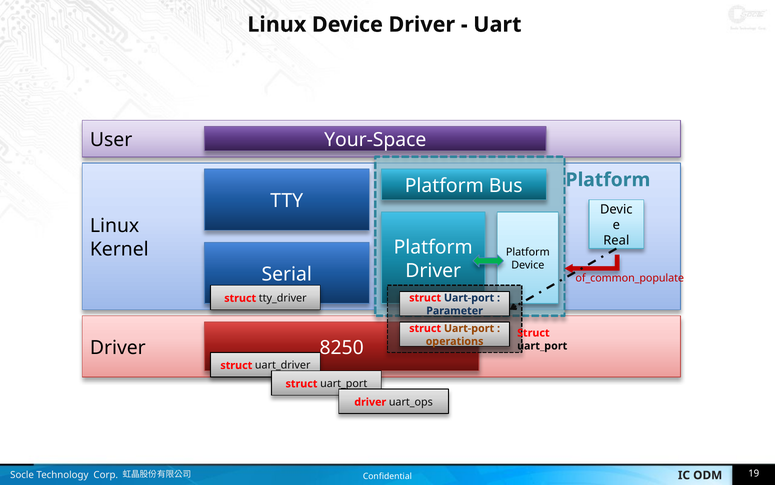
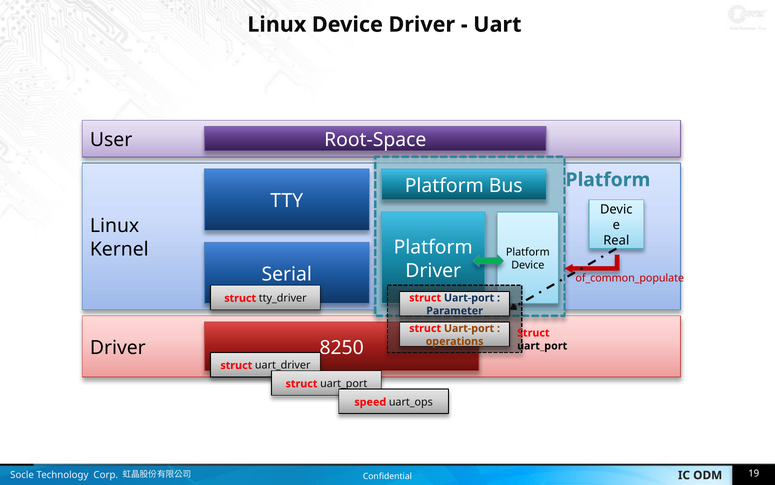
Your-Space: Your-Space -> Root-Space (375, 140)
driver: driver -> speed (370, 402)
